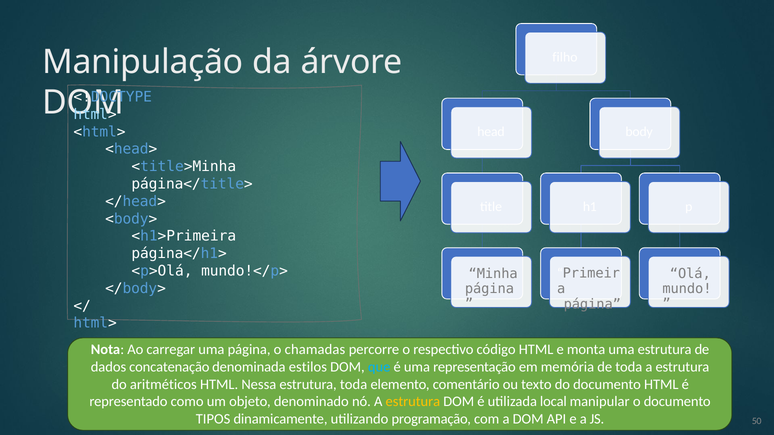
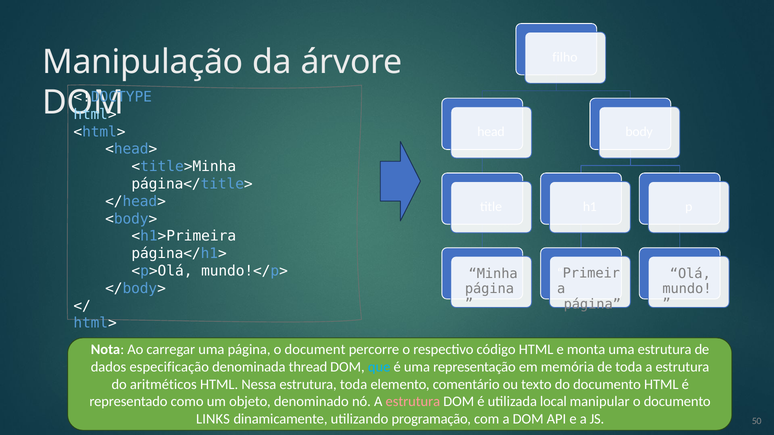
chamadas: chamadas -> document (315, 350)
concatenação: concatenação -> especificação (169, 367)
estilos: estilos -> thread (308, 367)
estrutura colour: yellow -> pink (413, 402)
TIPOS: TIPOS -> LINKS (213, 419)
